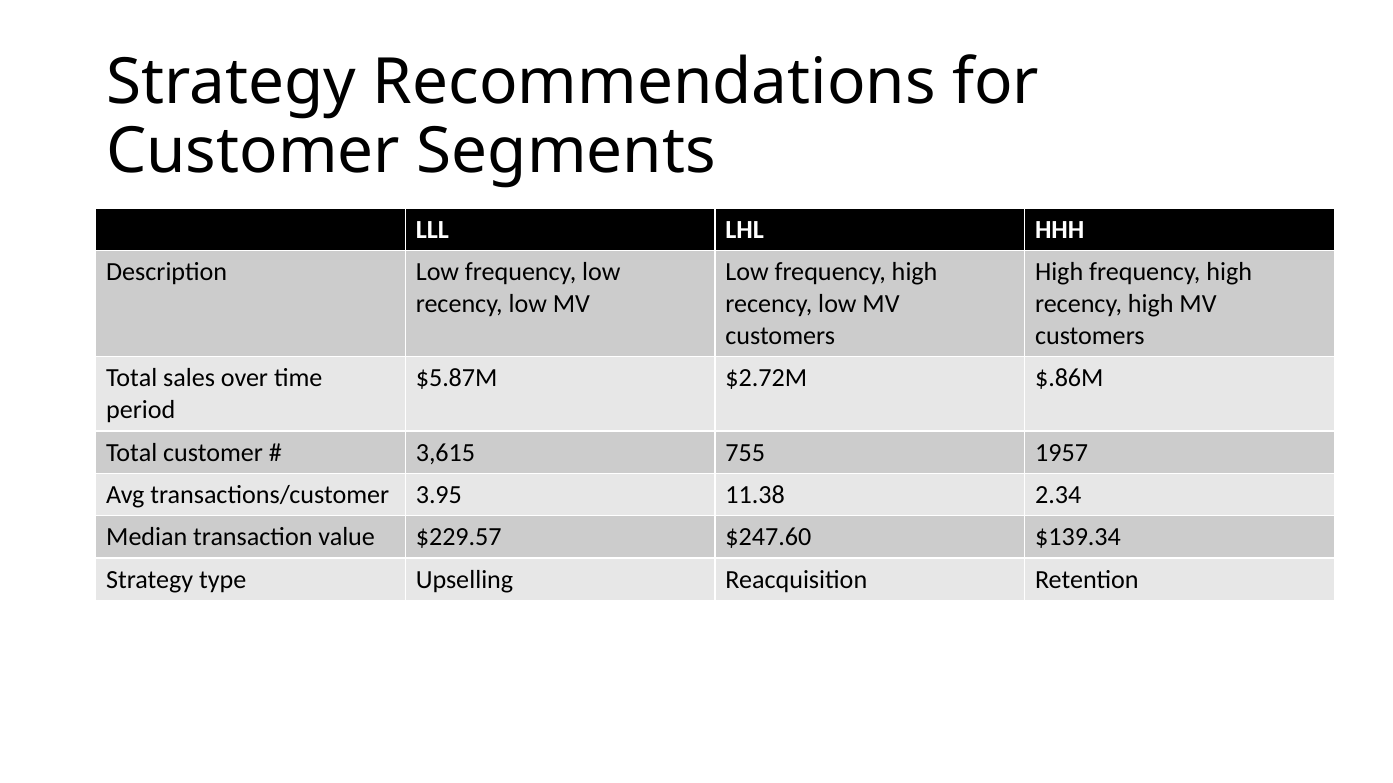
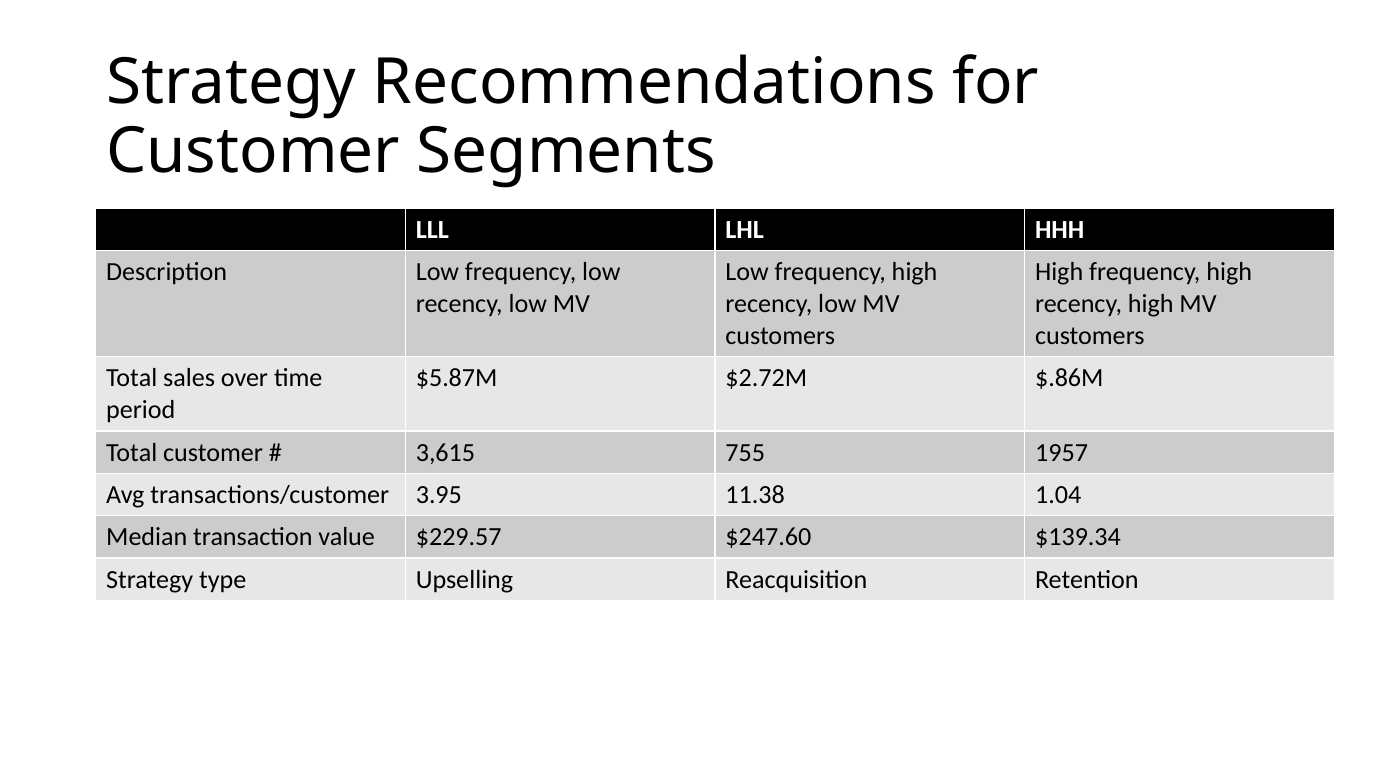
2.34: 2.34 -> 1.04 (1058, 495)
